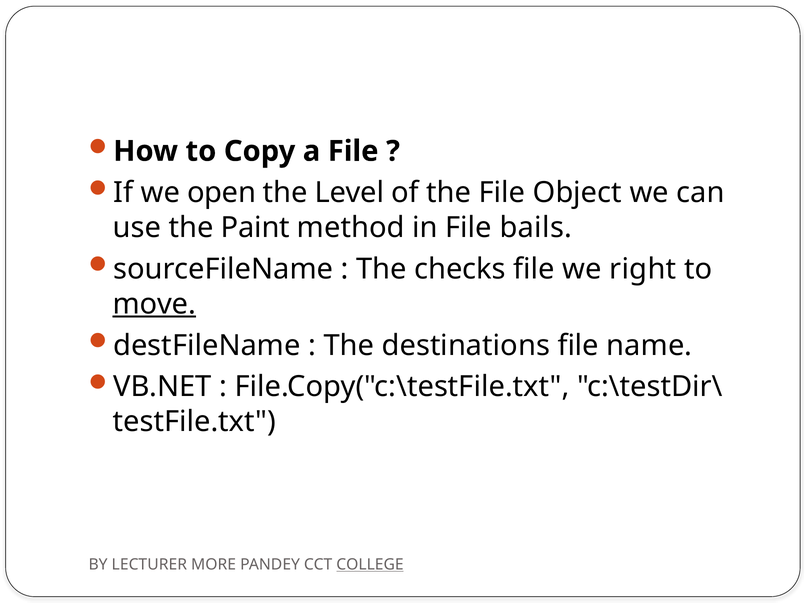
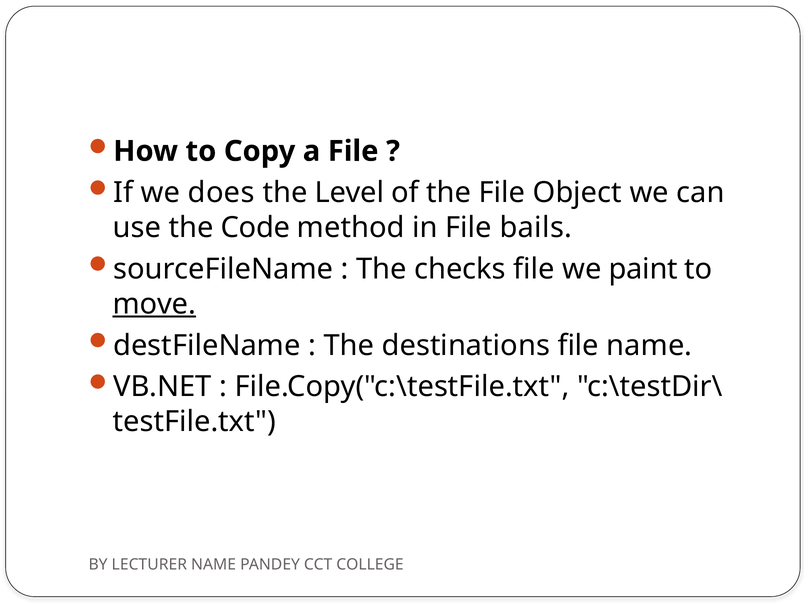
open: open -> does (221, 193)
Paint: Paint -> Code (255, 227)
right: right -> paint (643, 269)
LECTURER MORE: MORE -> NAME (214, 564)
COLLEGE underline: present -> none (370, 564)
